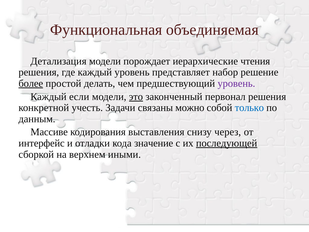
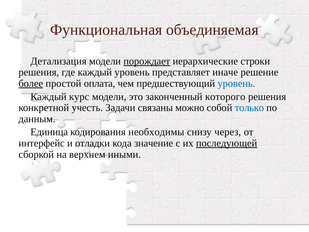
порождает underline: none -> present (147, 61)
чтения: чтения -> строки (255, 61)
набор: набор -> иначе (225, 72)
делать: делать -> оплата (100, 83)
уровень colour: purple -> blue (236, 83)
если: если -> курс (79, 97)
это underline: present -> none (136, 97)
первонал: первонал -> которого (225, 97)
Массиве: Массиве -> Единица (49, 132)
выставления: выставления -> необходимы (156, 132)
